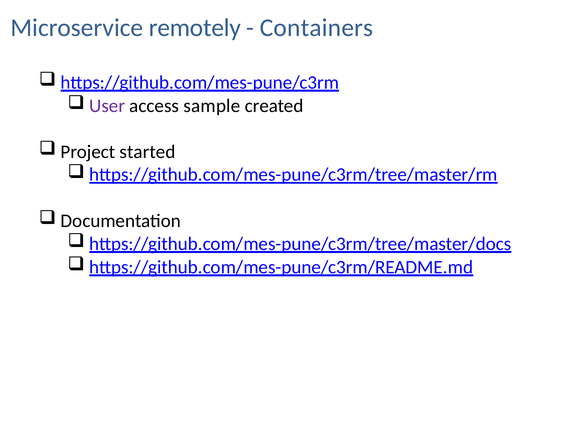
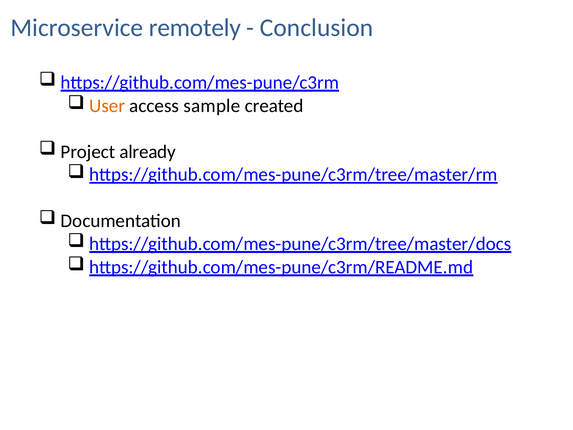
Containers: Containers -> Conclusion (317, 28)
User colour: purple -> orange (107, 106)
started: started -> already (148, 152)
